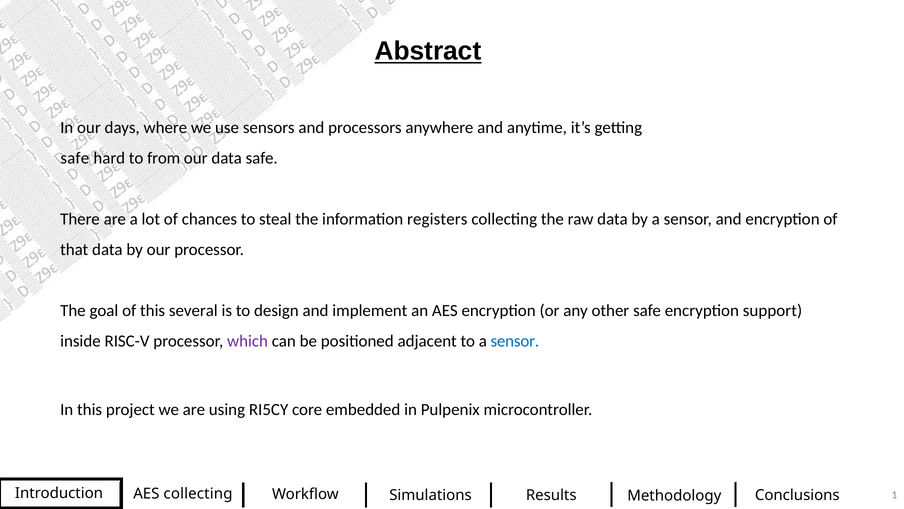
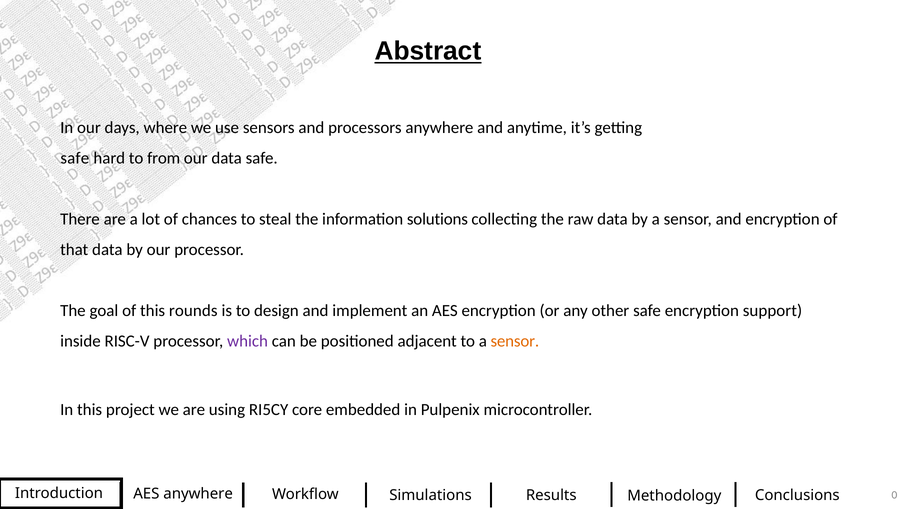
registers: registers -> solutions (437, 219)
several: several -> rounds (193, 310)
sensor colour: blue -> orange (515, 341)
AES collecting: collecting -> anywhere (198, 493)
1: 1 -> 0 (894, 495)
